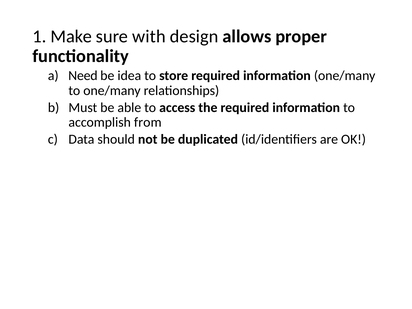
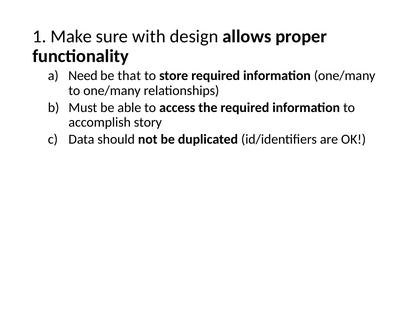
idea: idea -> that (129, 76)
from: from -> story (148, 122)
